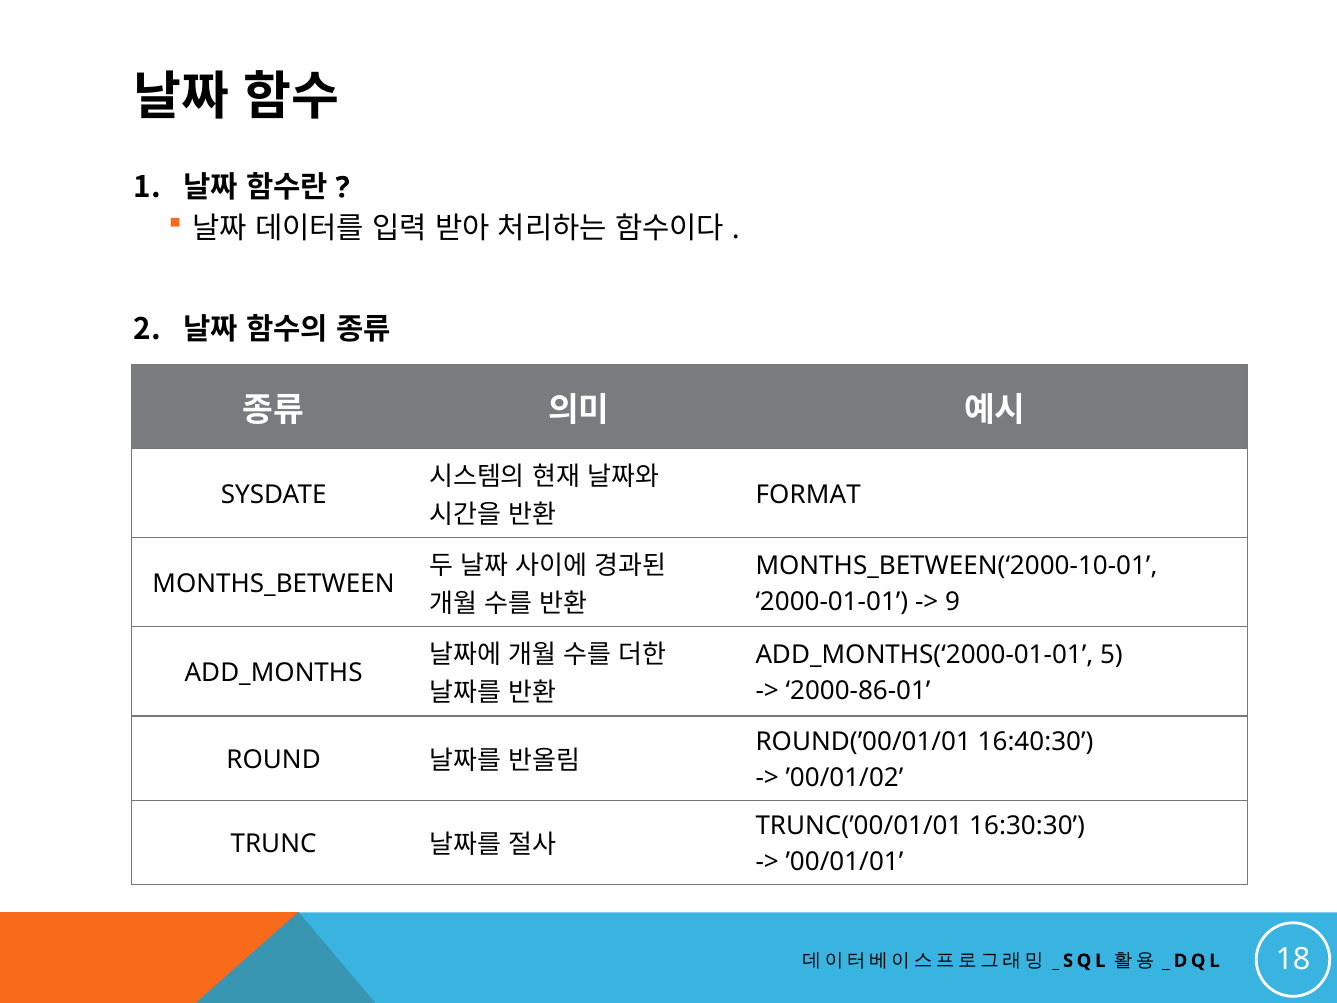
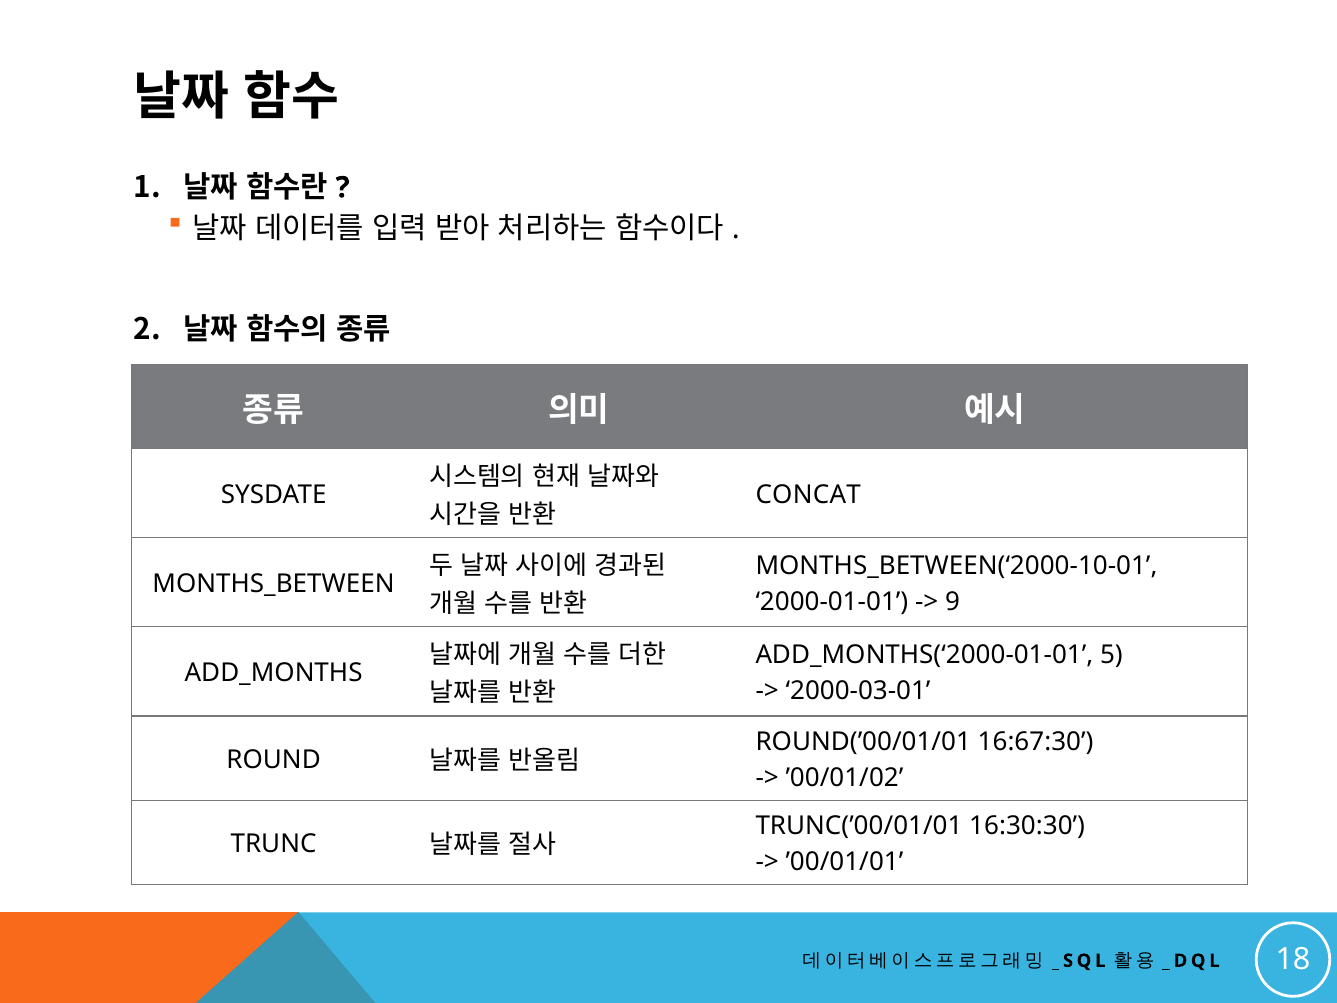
FORMAT: FORMAT -> CONCAT (808, 494)
2000-86-01: 2000-86-01 -> 2000-03-01 (858, 691)
16:40:30: 16:40:30 -> 16:67:30 (1036, 742)
